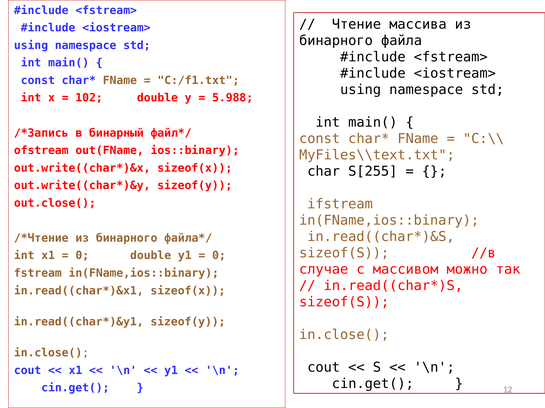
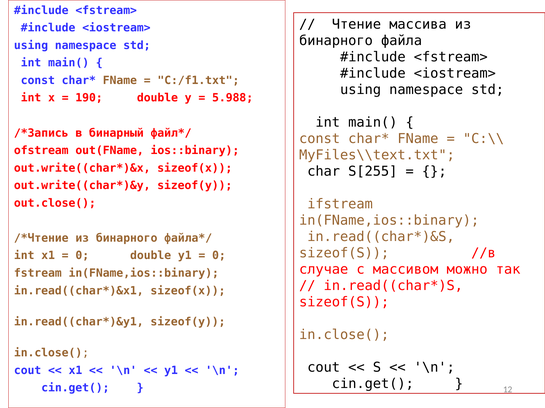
102: 102 -> 190 (89, 98)
